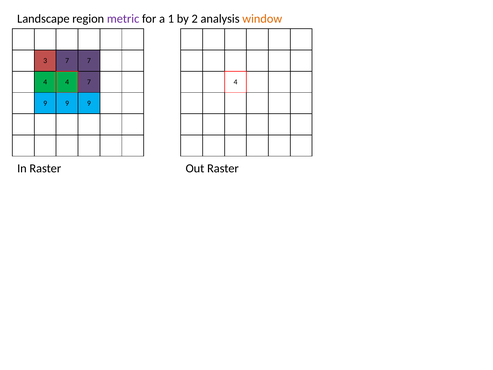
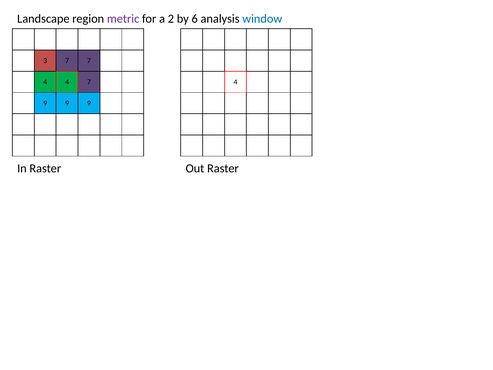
1: 1 -> 2 (171, 19)
2: 2 -> 6 (195, 19)
window colour: orange -> blue (262, 19)
